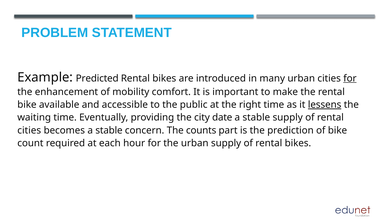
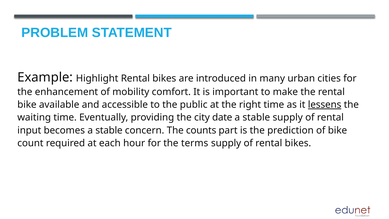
Predicted: Predicted -> Highlight (97, 78)
for underline: present -> none (350, 78)
cities: cities -> input (29, 130)
the urban: urban -> terms (195, 143)
